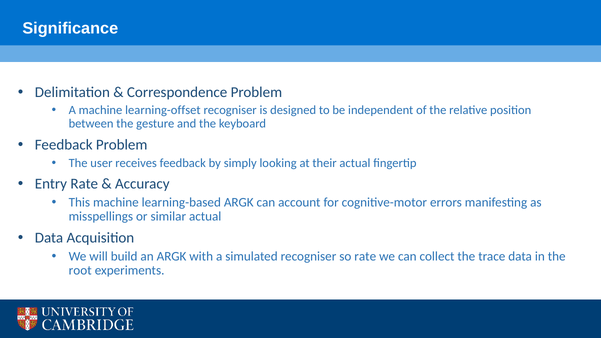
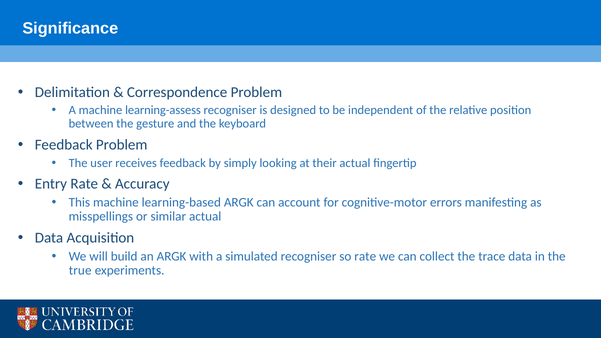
learning-offset: learning-offset -> learning-assess (163, 110)
root: root -> true (80, 271)
